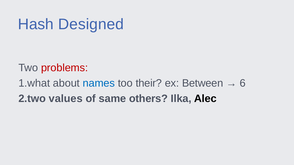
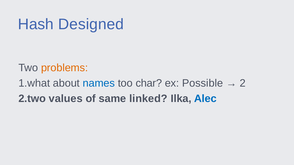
problems colour: red -> orange (65, 68)
their: their -> char (149, 83)
Between: Between -> Possible (203, 83)
6: 6 -> 2 (243, 83)
others: others -> linked (148, 99)
Alec colour: black -> blue (205, 99)
